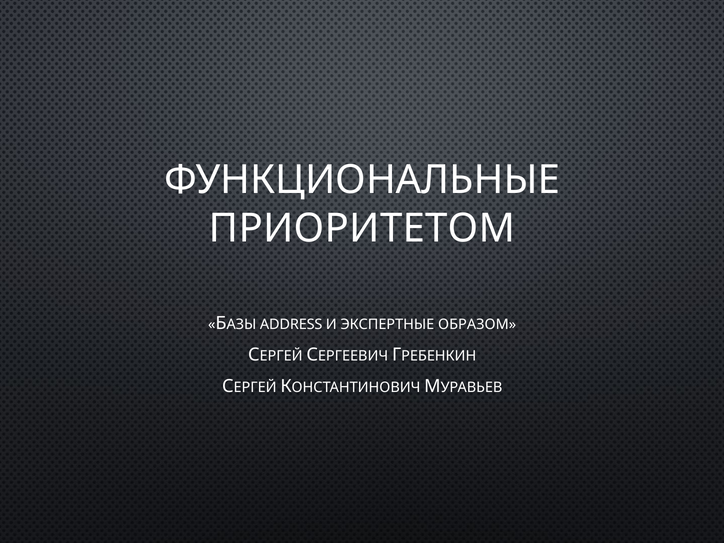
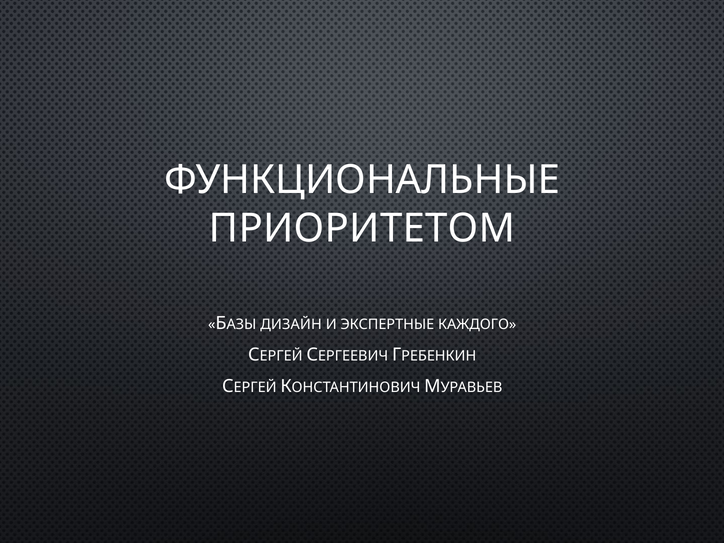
ADDRESS: ADDRESS -> ДИЗАЙН (291, 325)
ОБРАЗОМ: ОБРАЗОМ -> КАЖДОГО (477, 325)
